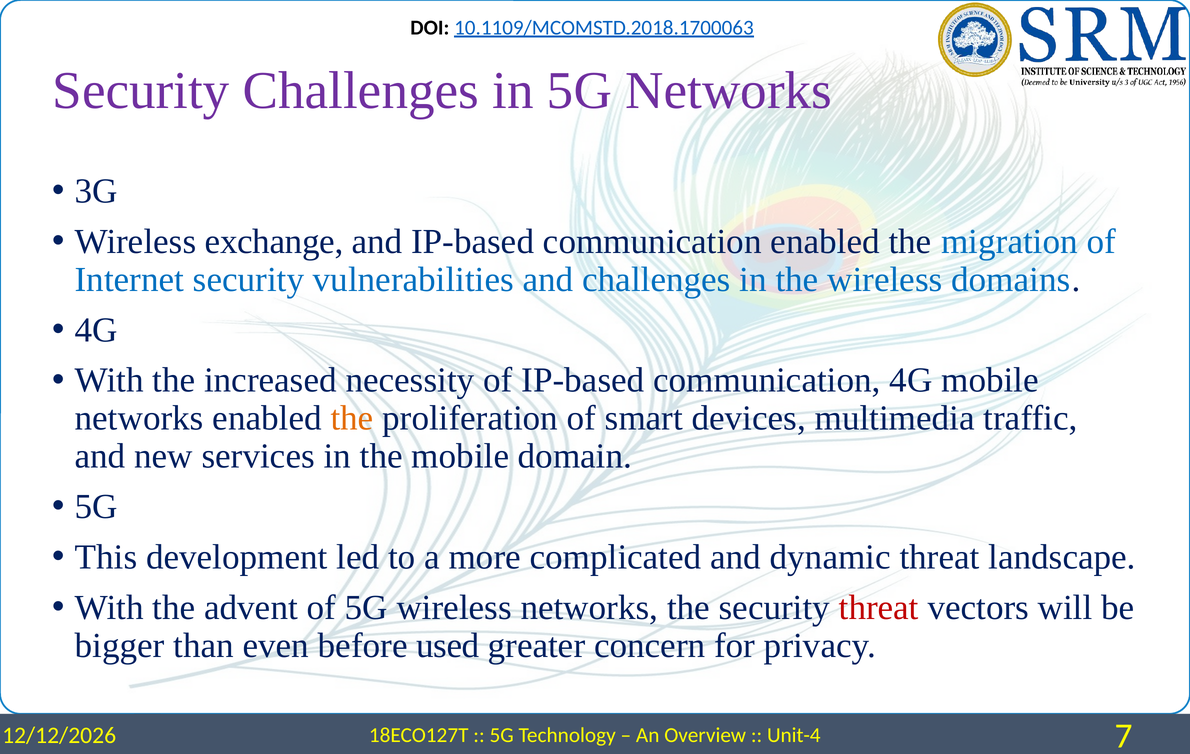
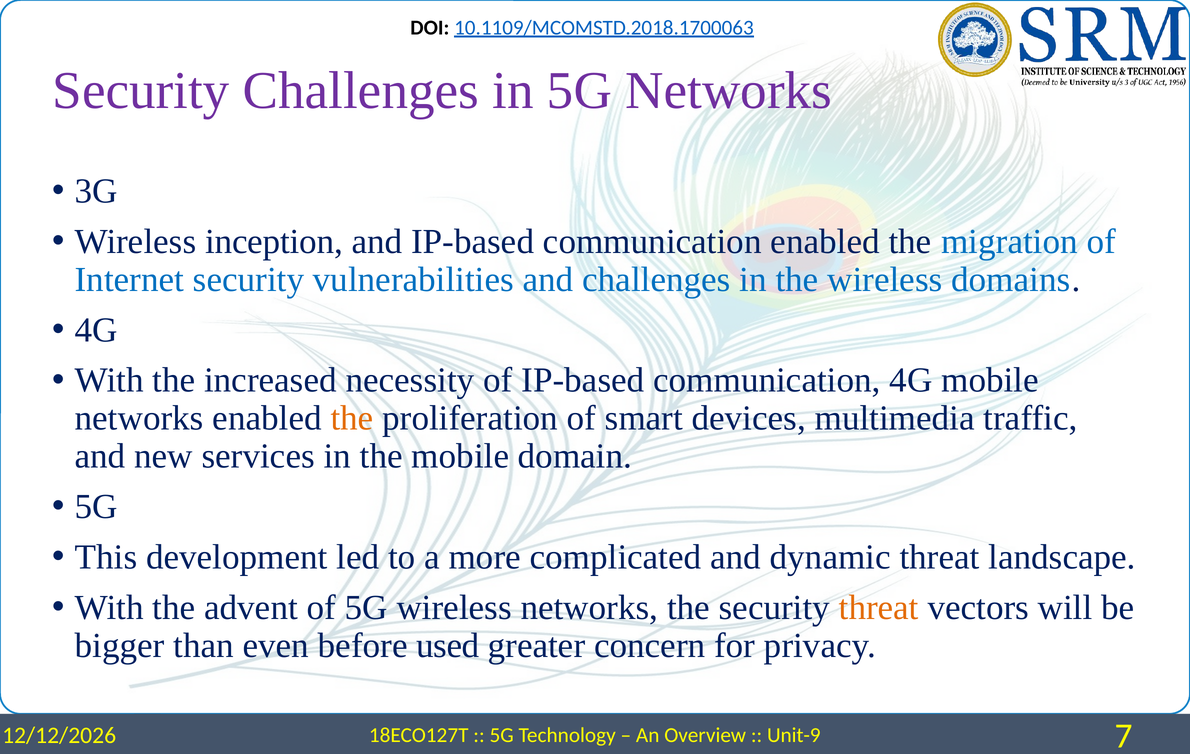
exchange: exchange -> inception (274, 242)
threat colour: red -> orange (879, 608)
Unit-4: Unit-4 -> Unit-9 (794, 736)
